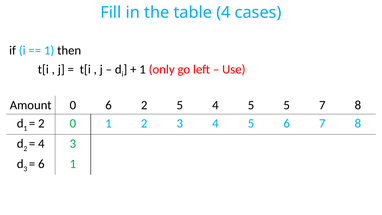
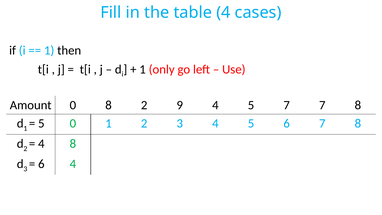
0 6: 6 -> 8 (109, 105)
2 5: 5 -> 9 (180, 105)
5 5: 5 -> 7 (287, 105)
2: 2 -> 5 (41, 123)
4 3: 3 -> 8 (73, 144)
6 1: 1 -> 4 (73, 164)
